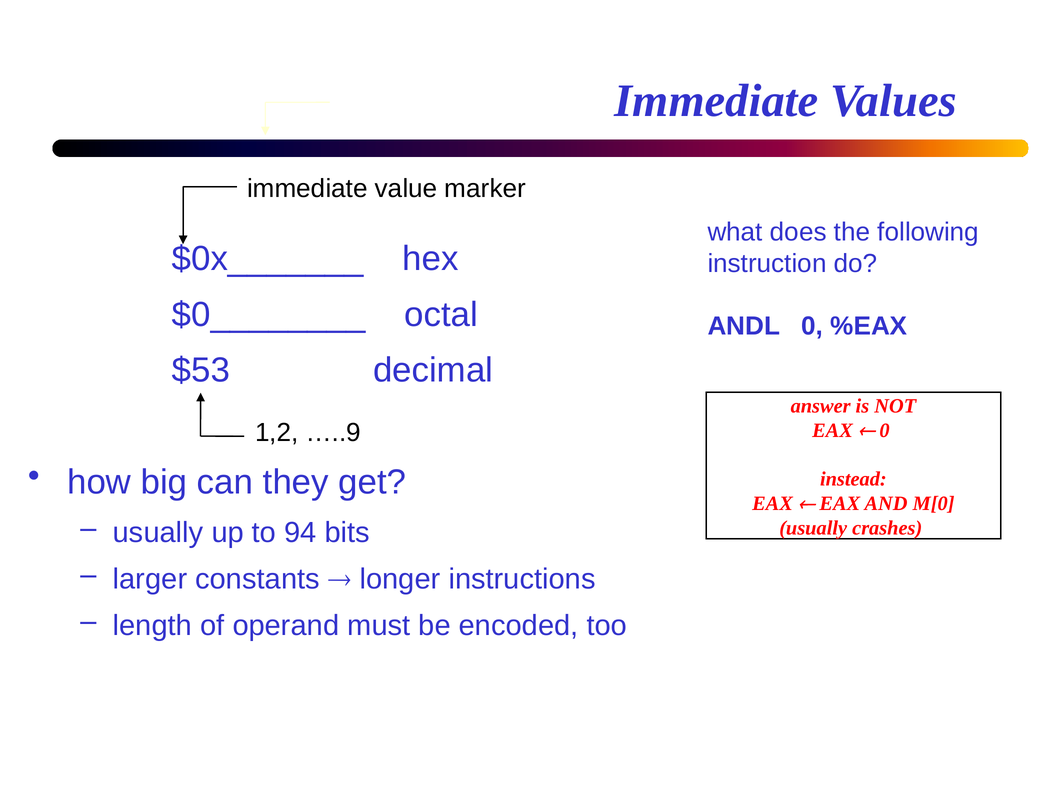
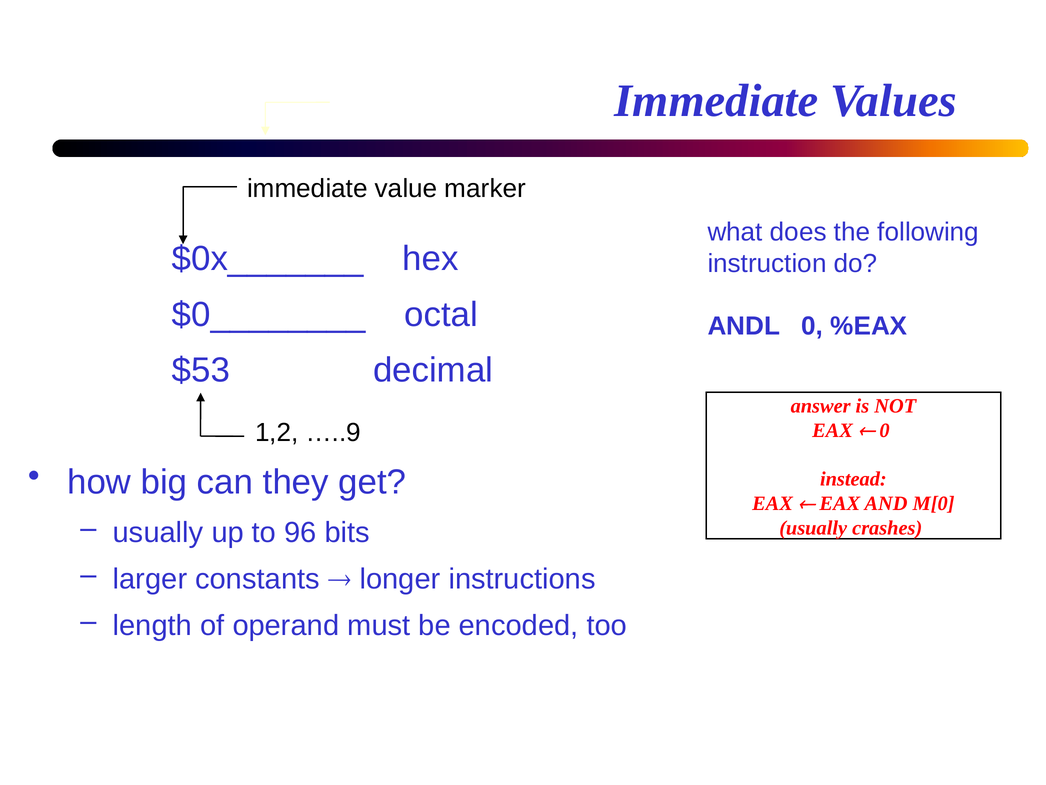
94: 94 -> 96 (300, 532)
